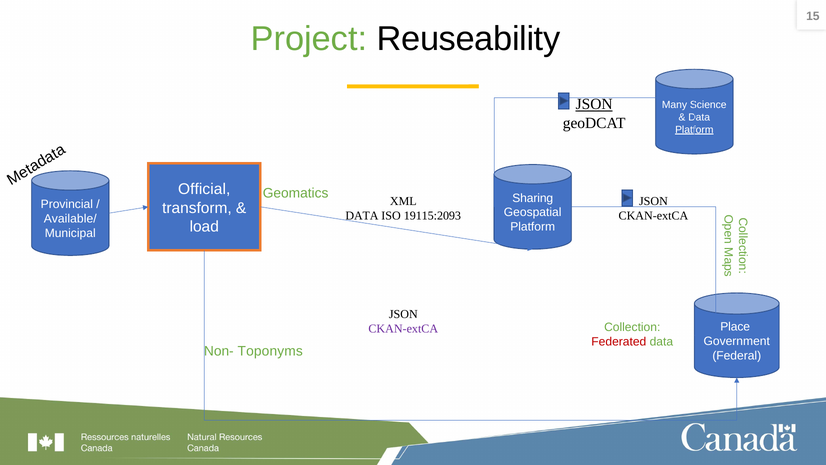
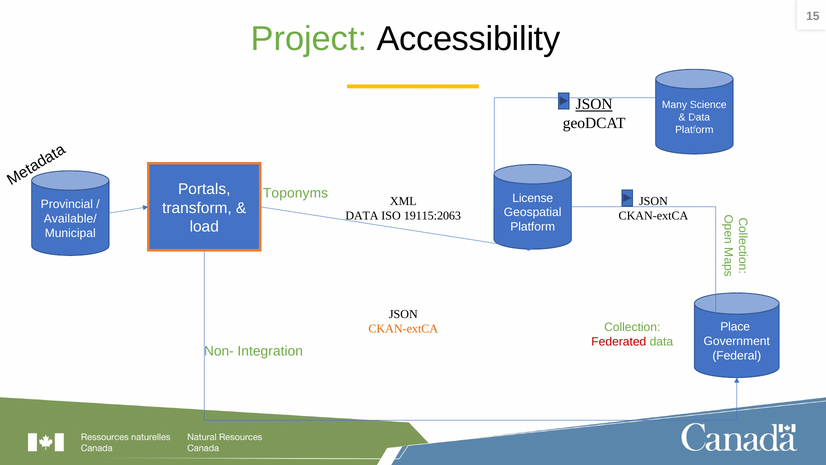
Reuseability: Reuseability -> Accessibility (469, 39)
Platform underline: present -> none (694, 129)
Official: Official -> Portals (204, 189)
Geomatics: Geomatics -> Toponyms (296, 193)
Sharing: Sharing -> License (533, 198)
19115:2093: 19115:2093 -> 19115:2063 (432, 216)
CKAN-extCA colour: purple -> orange (403, 328)
Toponyms: Toponyms -> Integration (270, 351)
